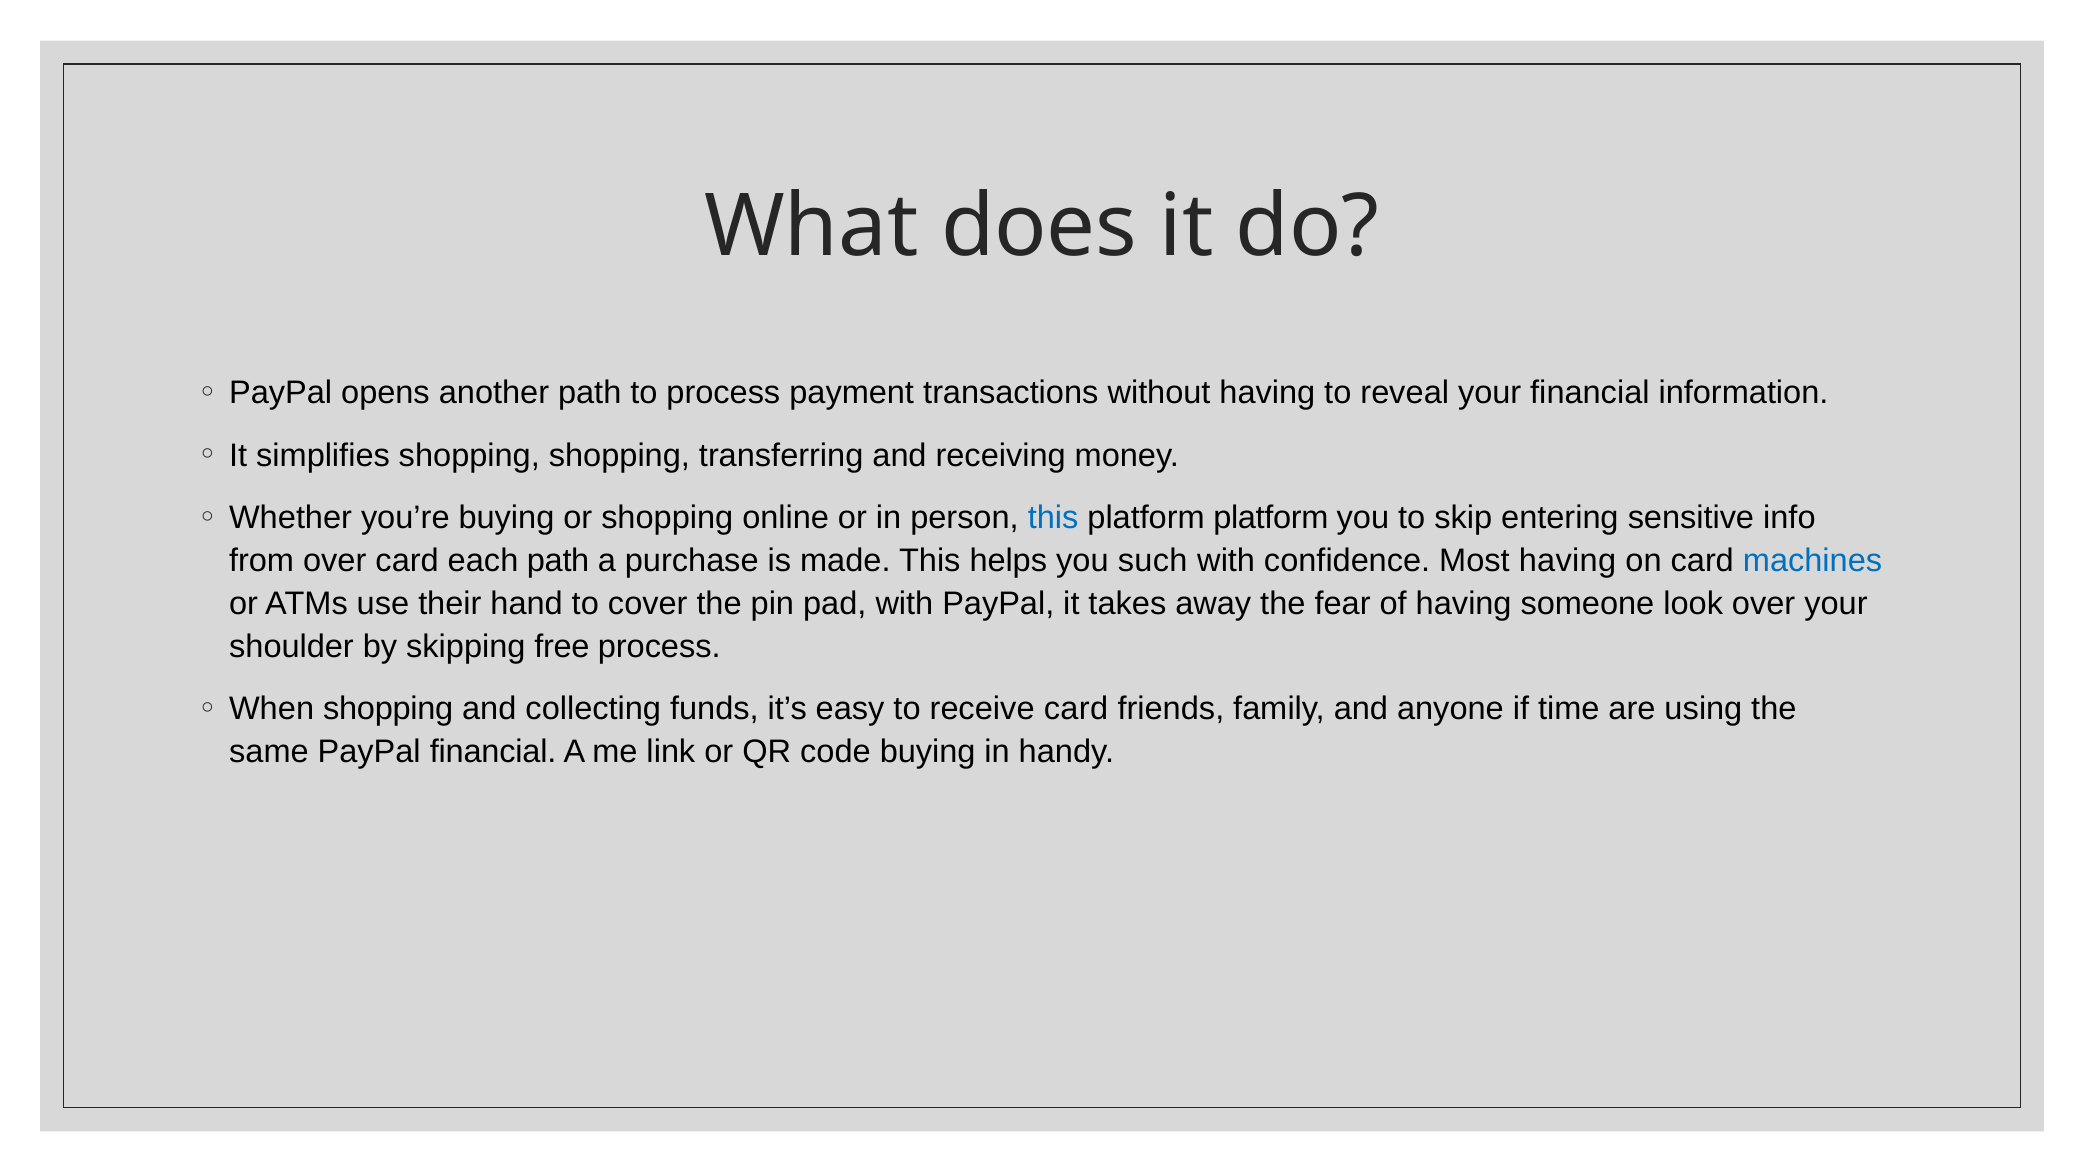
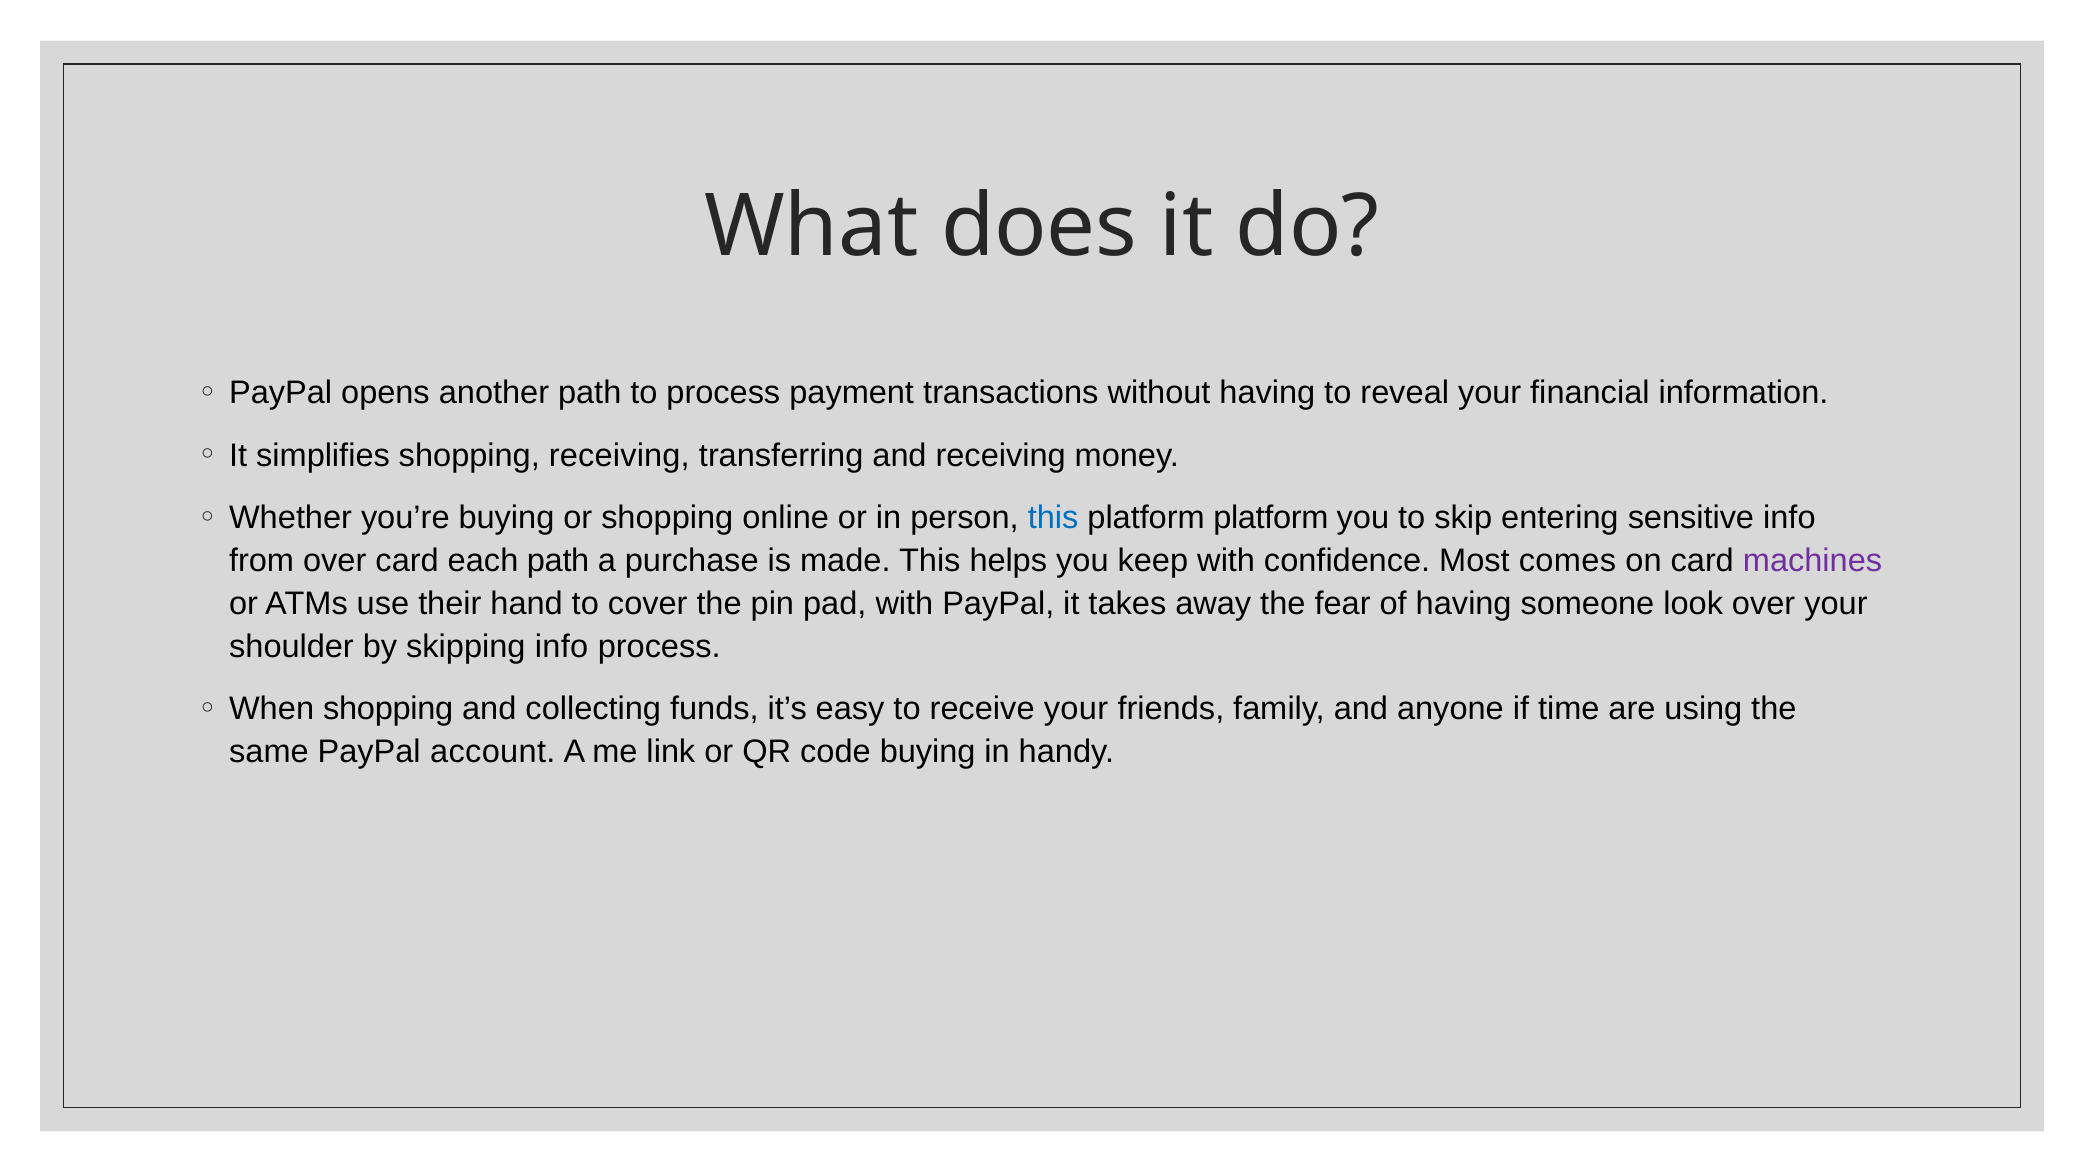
shopping shopping: shopping -> receiving (619, 456)
such: such -> keep (1153, 561)
Most having: having -> comes (1567, 561)
machines colour: blue -> purple (1813, 561)
skipping free: free -> info (562, 647)
receive card: card -> your (1076, 709)
PayPal financial: financial -> account (493, 752)
